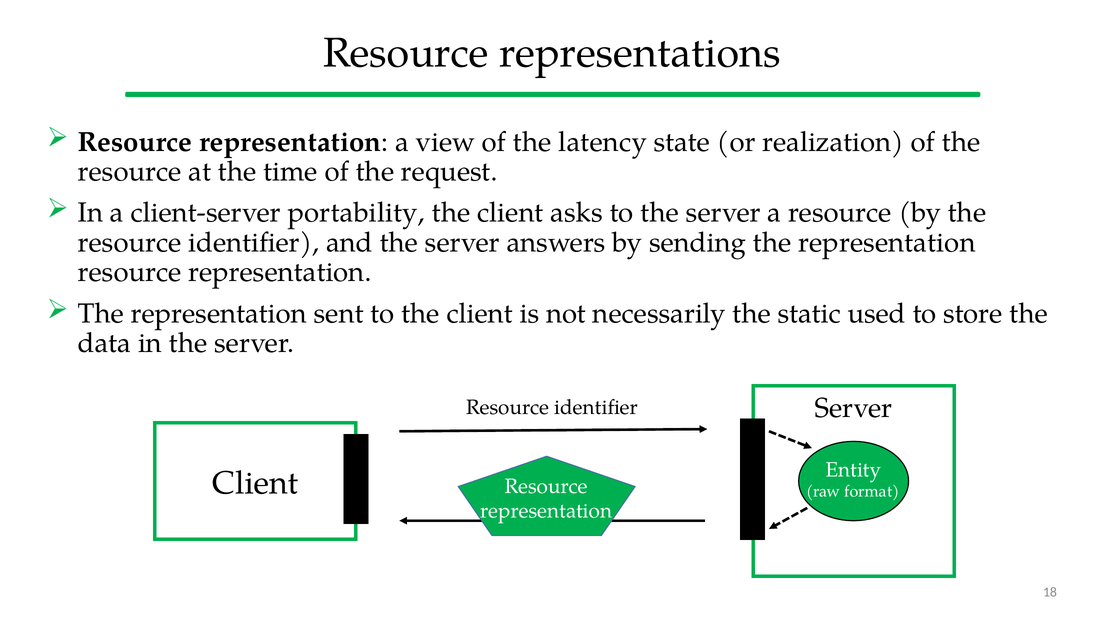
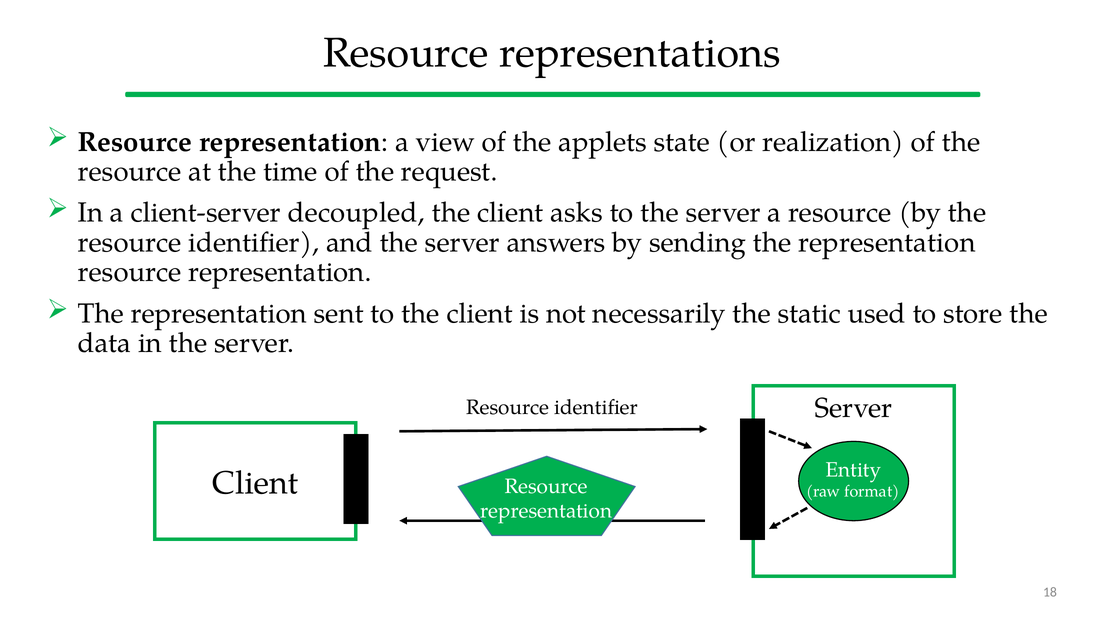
latency: latency -> applets (603, 142)
portability: portability -> decoupled (356, 213)
